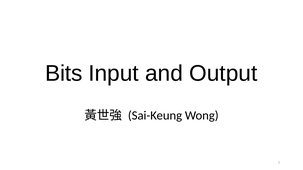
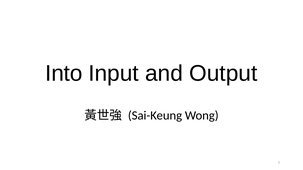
Bits: Bits -> Into (64, 74)
